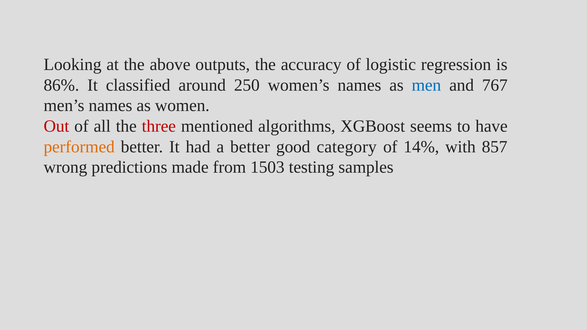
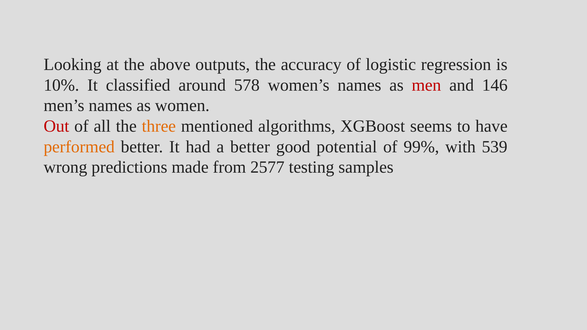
86%: 86% -> 10% (61, 85)
250: 250 -> 578 (247, 85)
men colour: blue -> red (426, 85)
767: 767 -> 146 (495, 85)
three colour: red -> orange (159, 126)
category: category -> potential (347, 147)
14%: 14% -> 99% (421, 147)
857: 857 -> 539 (495, 147)
1503: 1503 -> 2577 (267, 167)
